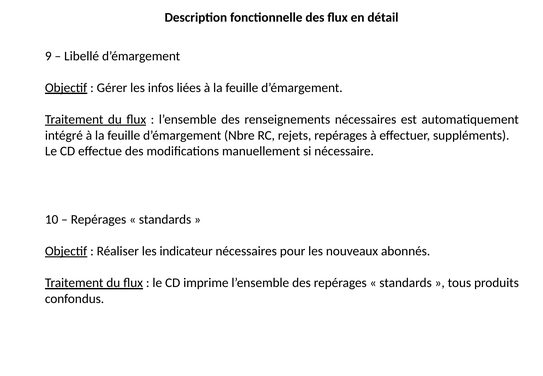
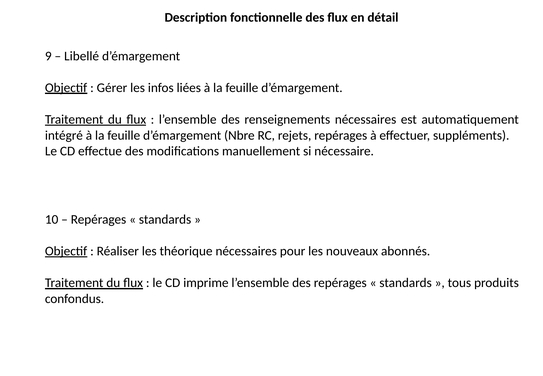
indicateur: indicateur -> théorique (186, 251)
